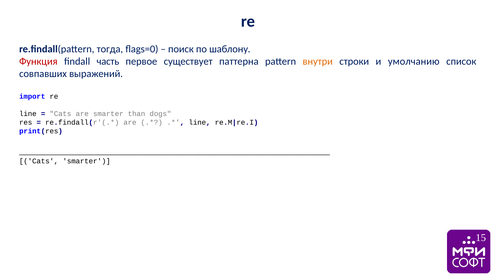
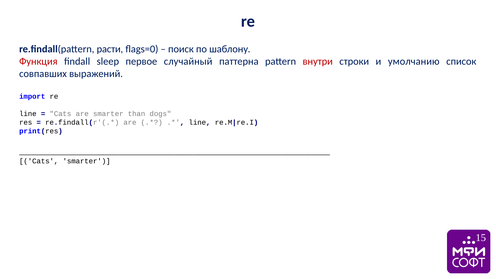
тогда: тогда -> расти (110, 49)
часть: часть -> sleep (108, 61)
существует: существует -> случайный (188, 61)
внутри colour: orange -> red (318, 61)
